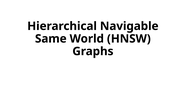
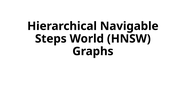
Same: Same -> Steps (51, 39)
